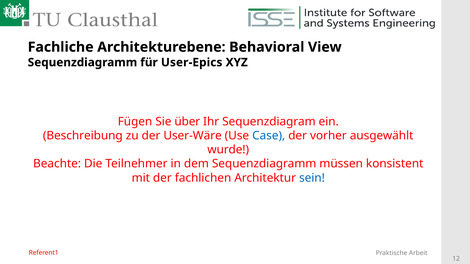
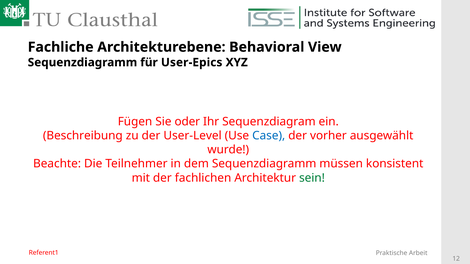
über: über -> oder (187, 122)
User-Wäre: User-Wäre -> User-Level (193, 136)
sein colour: blue -> green (312, 178)
